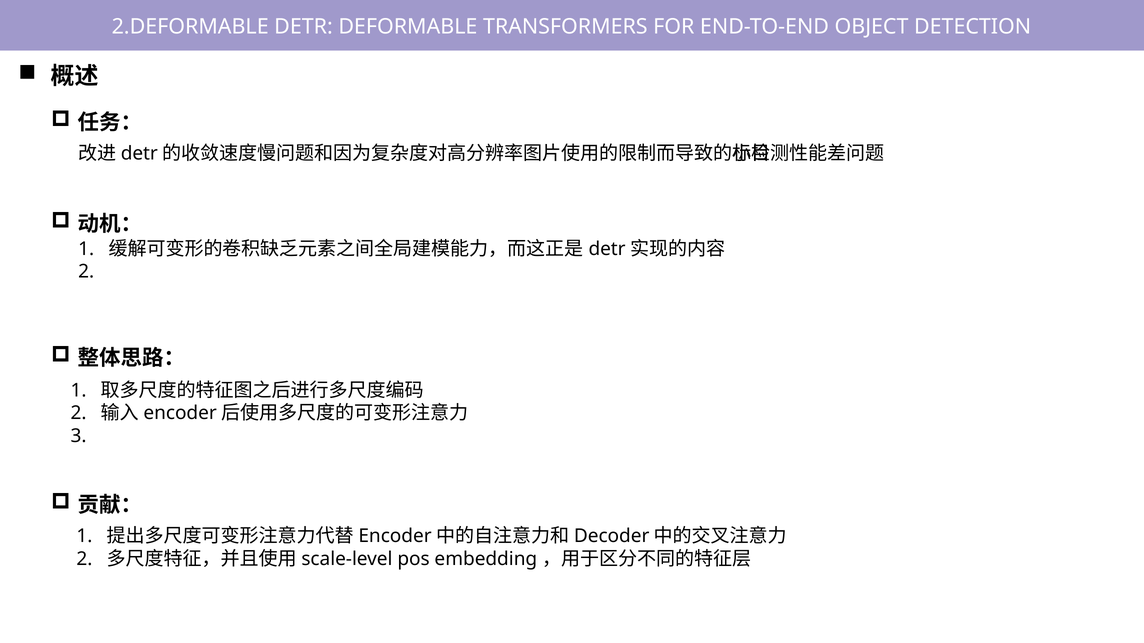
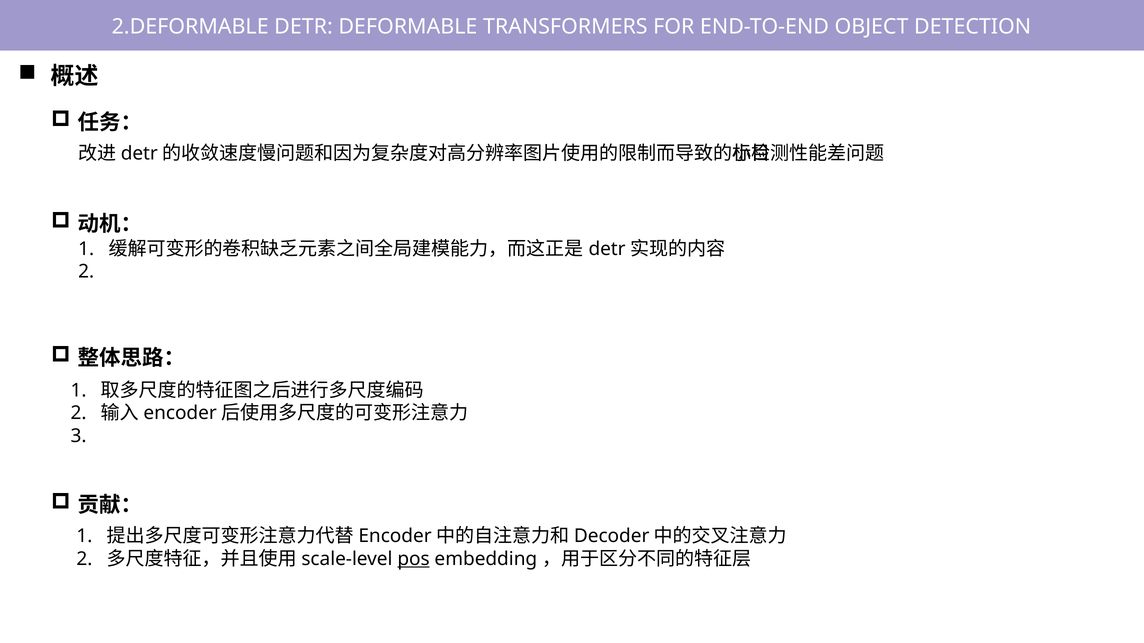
pos underline: none -> present (414, 559)
